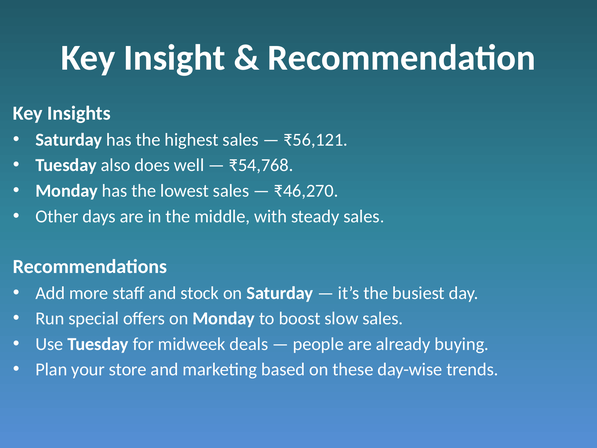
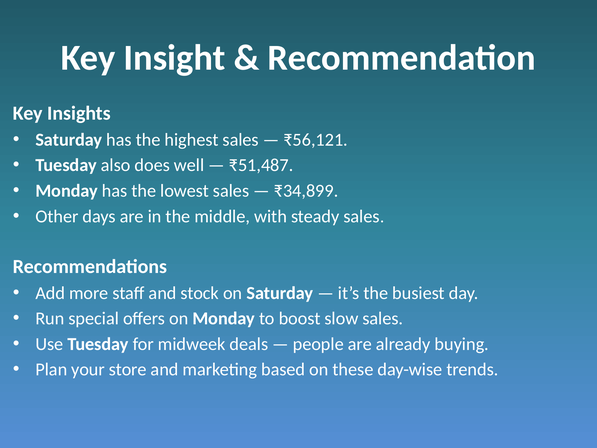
₹54,768: ₹54,768 -> ₹51,487 (261, 165)
₹46,270: ₹46,270 -> ₹34,899 (306, 191)
